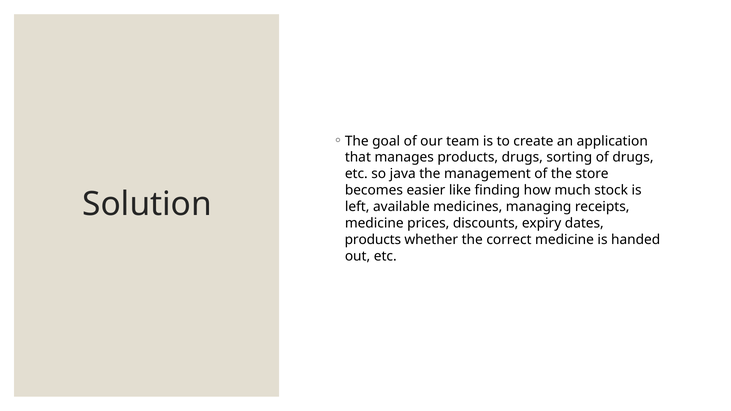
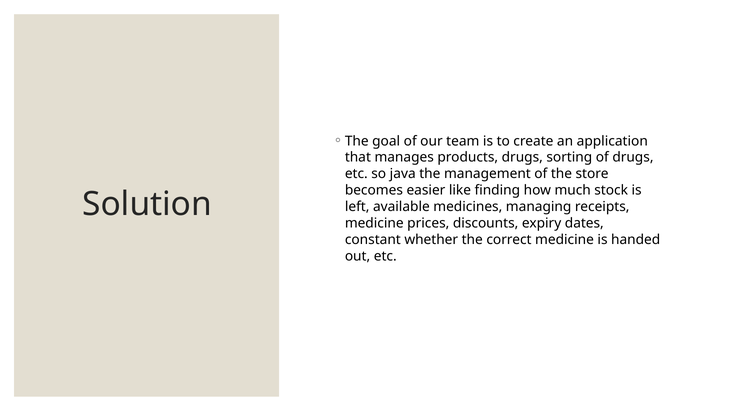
products: products -> constant (373, 240)
